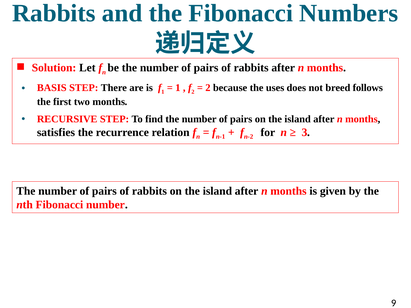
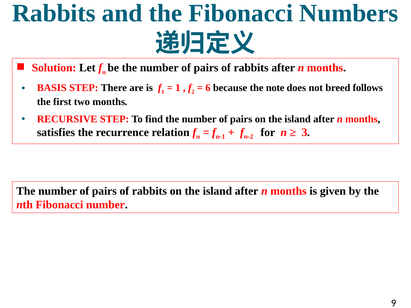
2: 2 -> 6 (208, 88)
uses: uses -> note (275, 88)
